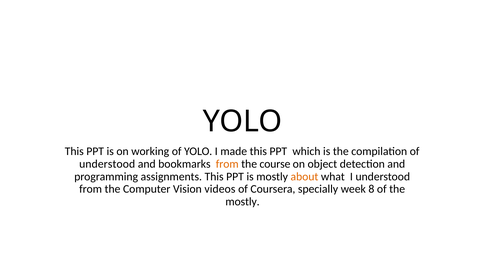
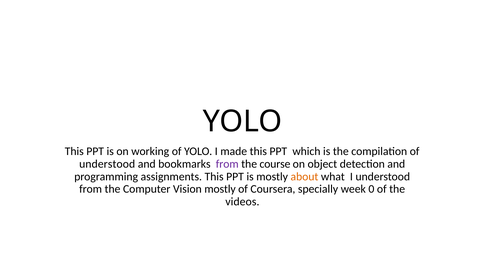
from colour: orange -> purple (227, 164)
Vision videos: videos -> mostly (220, 189)
8: 8 -> 0 (371, 189)
mostly: mostly -> videos (242, 201)
